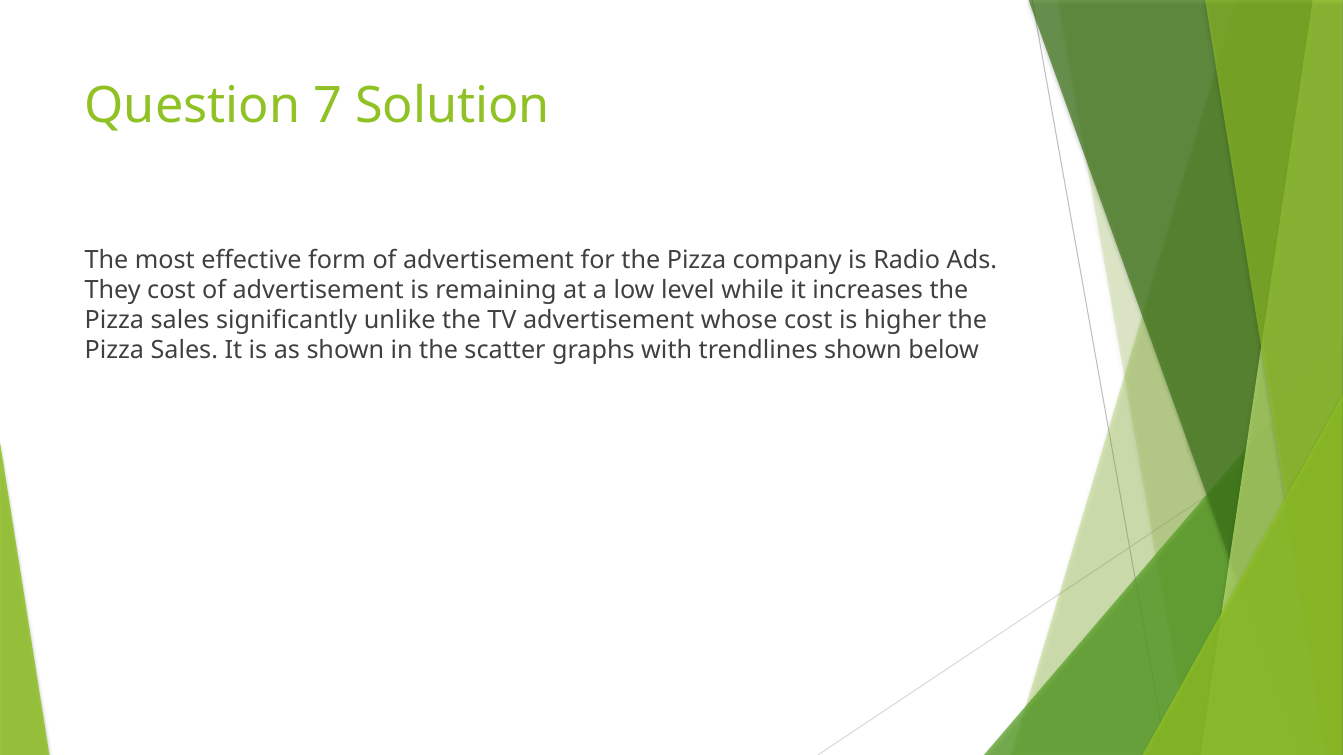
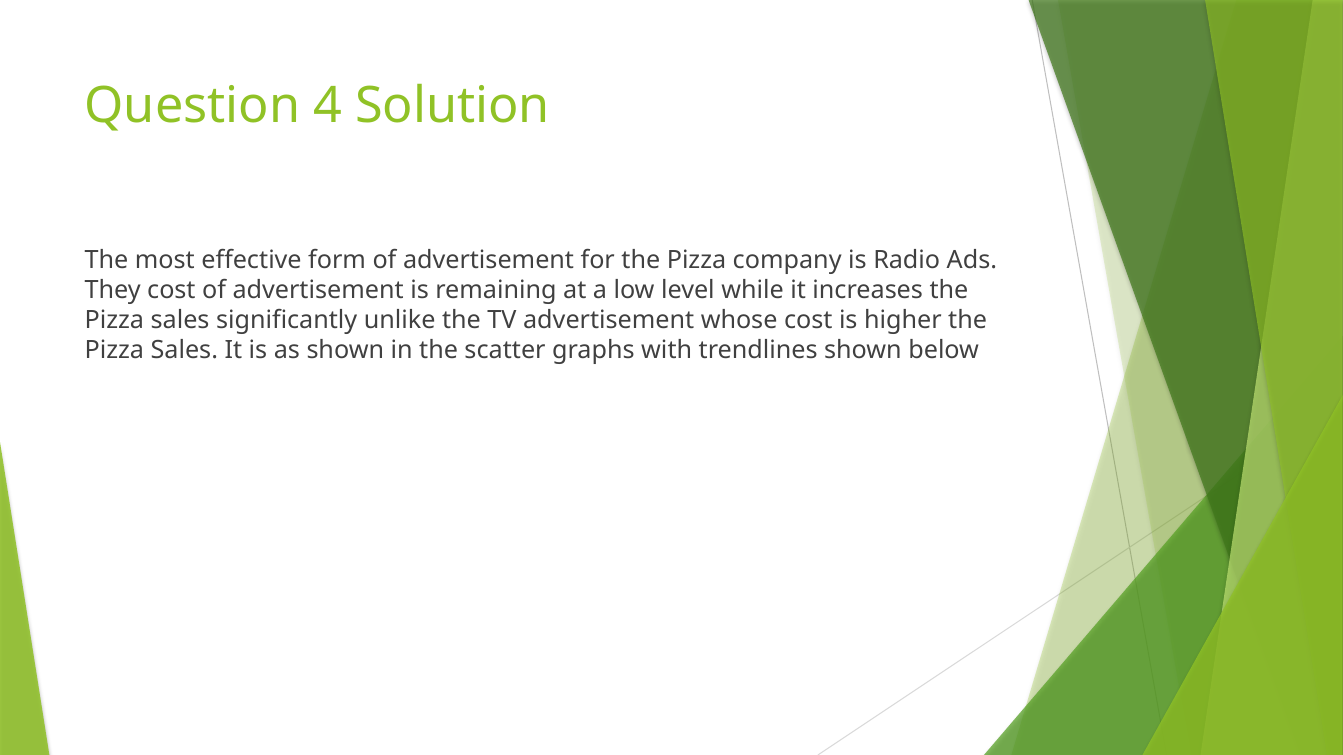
7: 7 -> 4 (328, 106)
